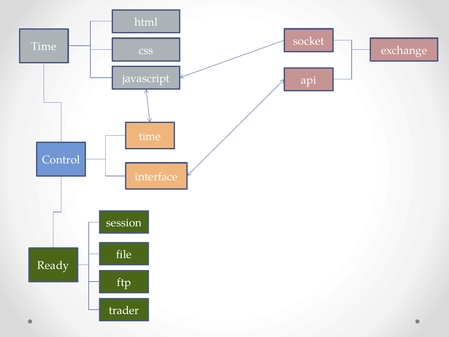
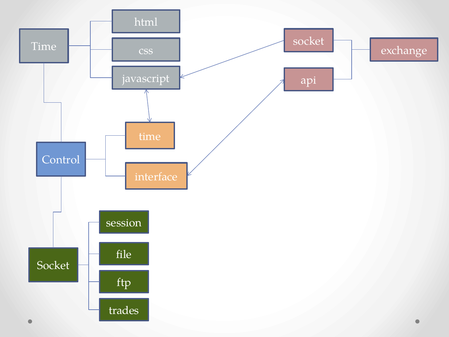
Ready: Ready -> Socket (53, 265)
trader: trader -> trades (124, 310)
